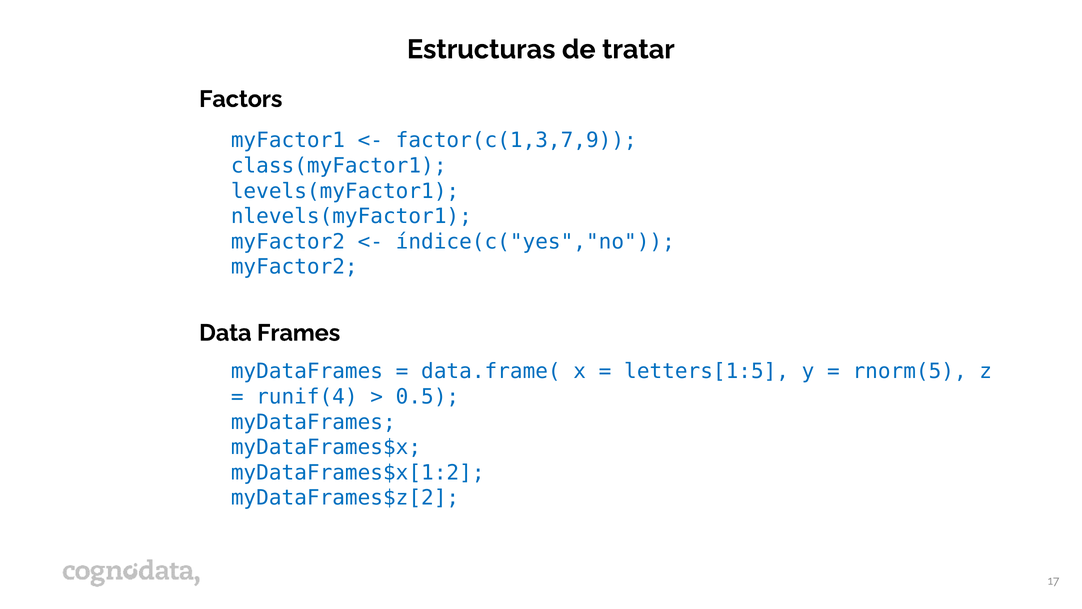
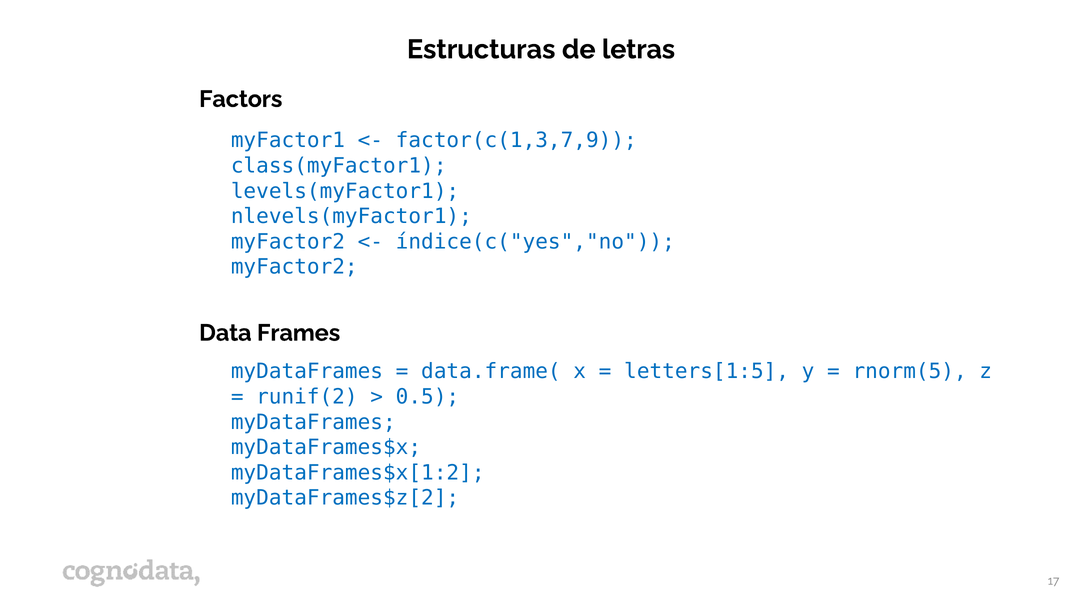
tratar: tratar -> letras (639, 49)
runif(4: runif(4 -> runif(2 (307, 397)
